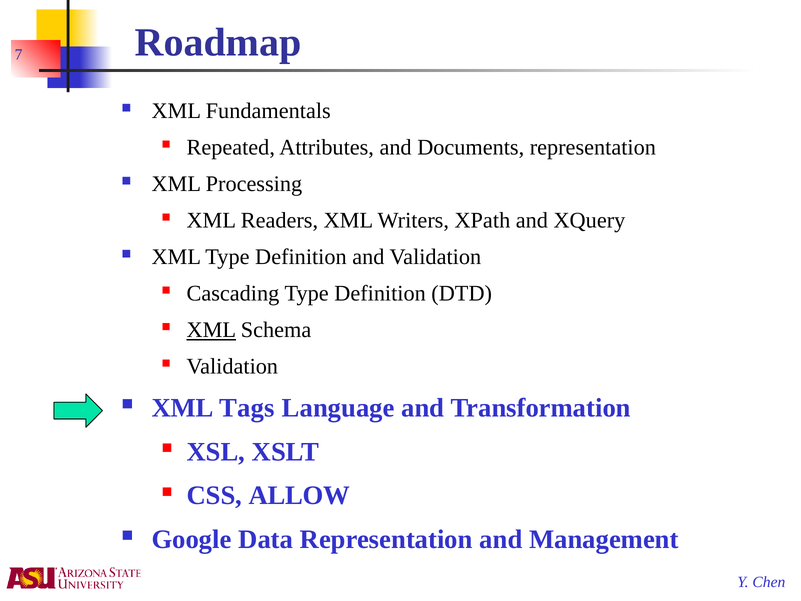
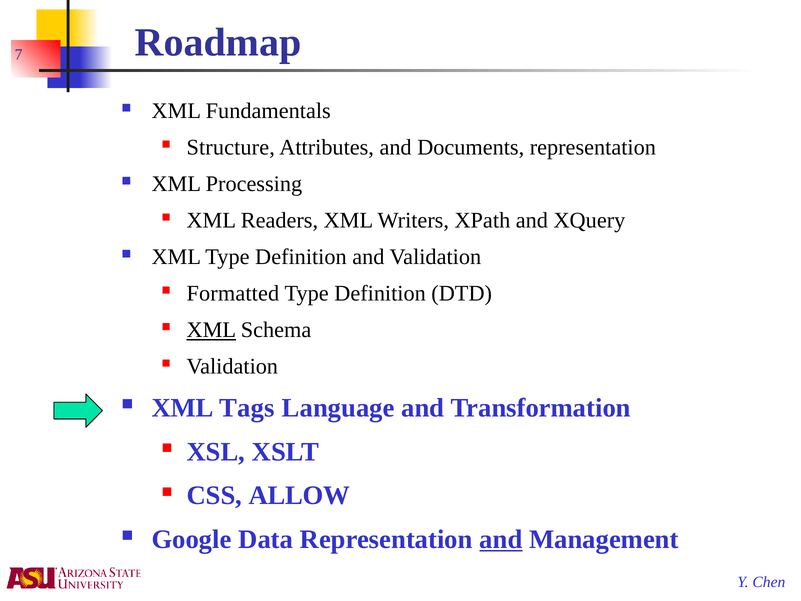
Repeated: Repeated -> Structure (231, 148)
Cascading: Cascading -> Formatted (233, 293)
and underline: none -> present (501, 539)
